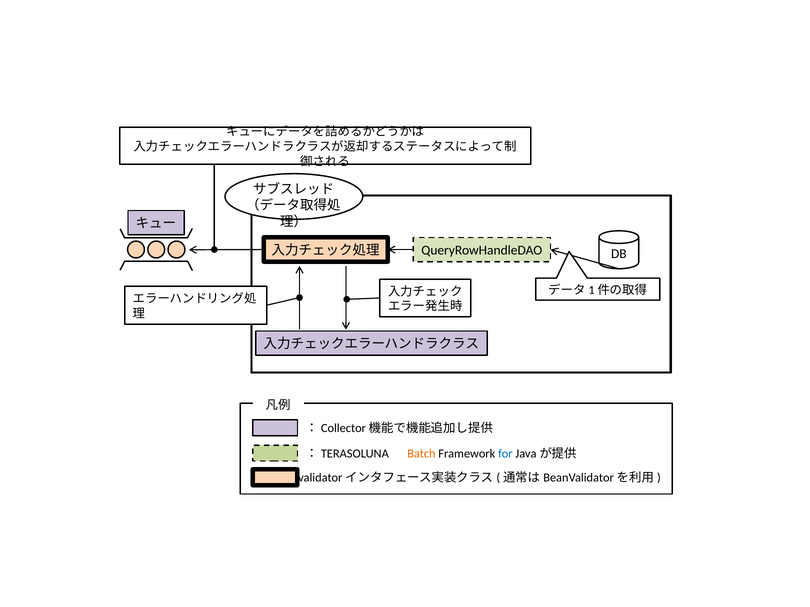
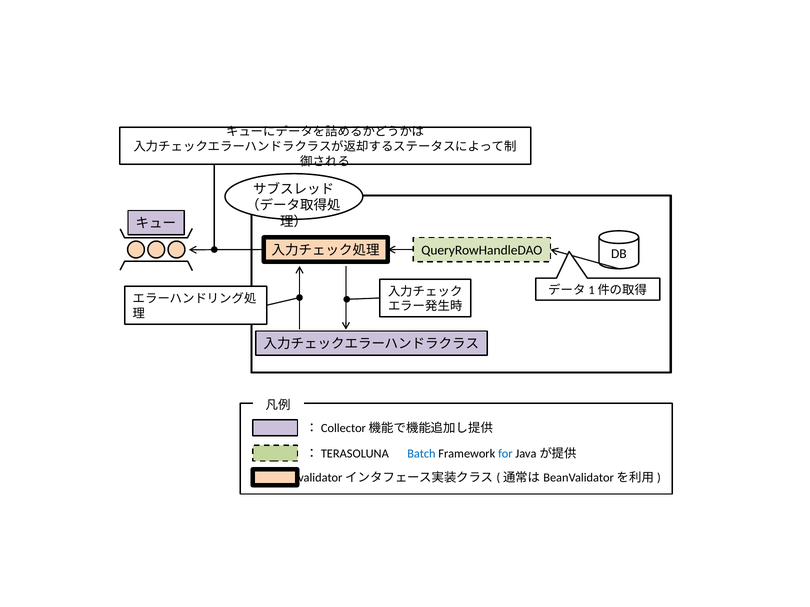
Batch colour: orange -> blue (421, 454)
